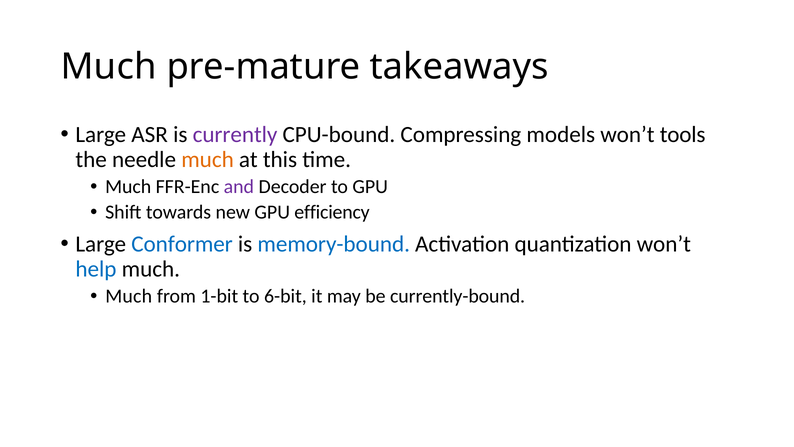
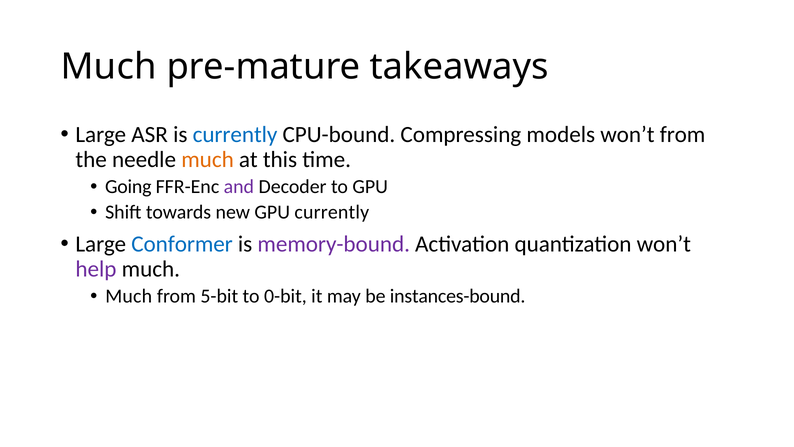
currently colour: purple -> blue (235, 134)
won’t tools: tools -> from (683, 134)
Much: Much -> Going (128, 187)
GPU efficiency: efficiency -> currently (332, 212)
memory-bound colour: blue -> purple (334, 244)
help colour: blue -> purple (96, 269)
1-bit: 1-bit -> 5-bit (219, 296)
6-bit: 6-bit -> 0-bit (285, 296)
currently-bound: currently-bound -> instances-bound (458, 296)
